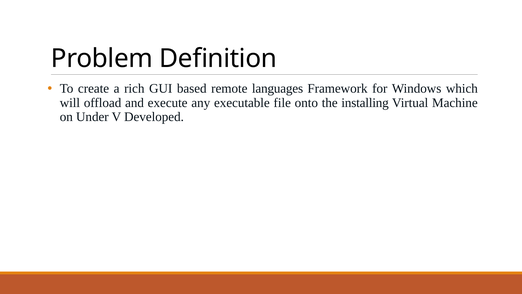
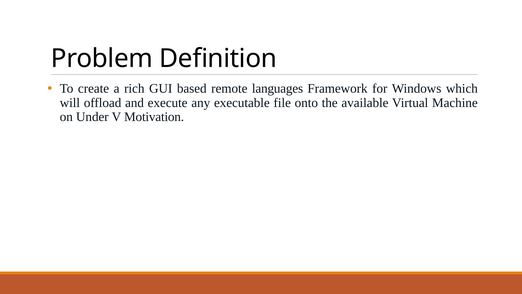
installing: installing -> available (365, 103)
Developed: Developed -> Motivation (154, 117)
